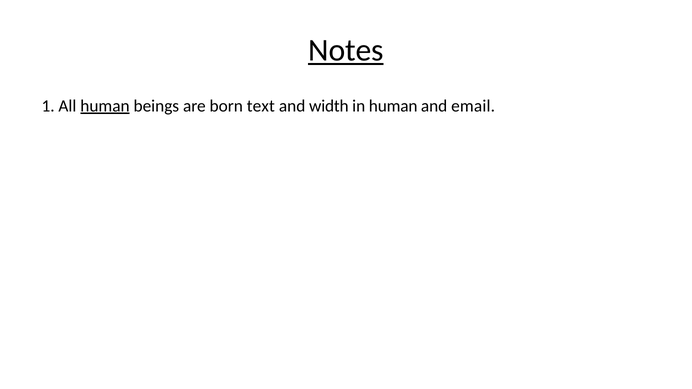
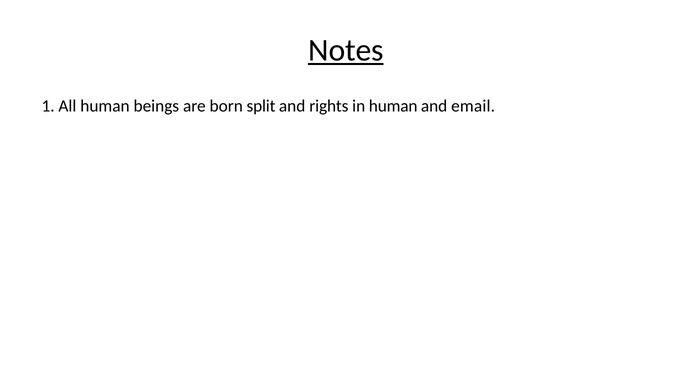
human underline: present -> none (105, 106)
text: text -> split (261, 106)
width: width -> rights (329, 106)
